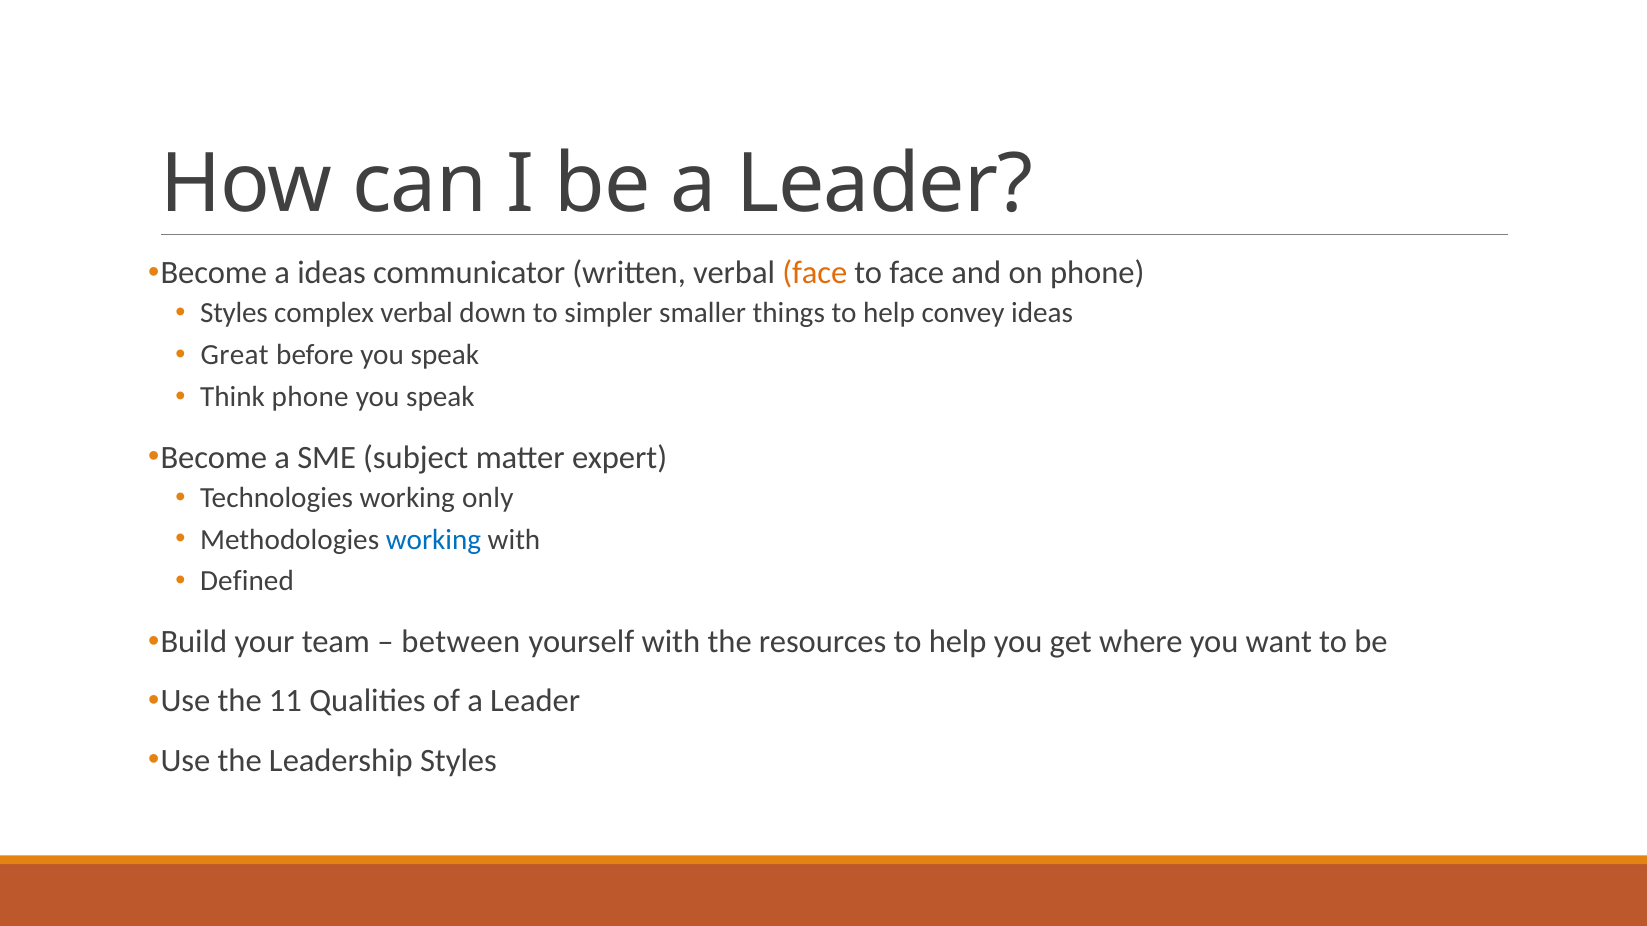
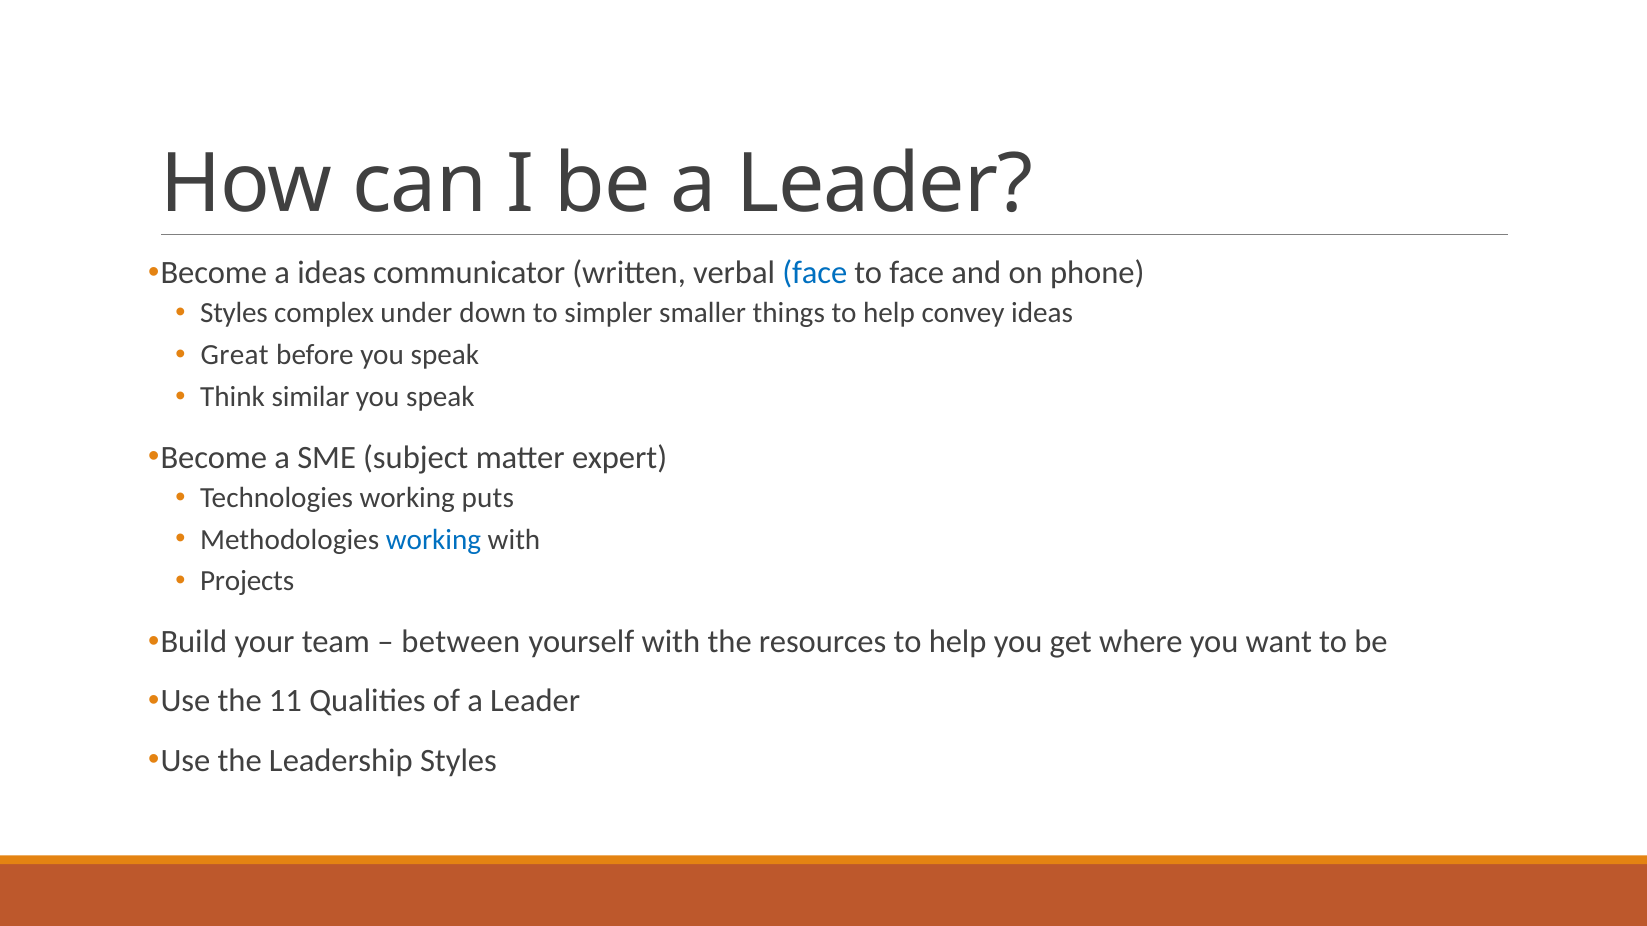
face colour: orange -> blue (815, 273)
complex verbal: verbal -> under (416, 313)
Think phone: phone -> similar (310, 397)
only: only -> puts (488, 498)
Defined: Defined -> Projects (247, 582)
